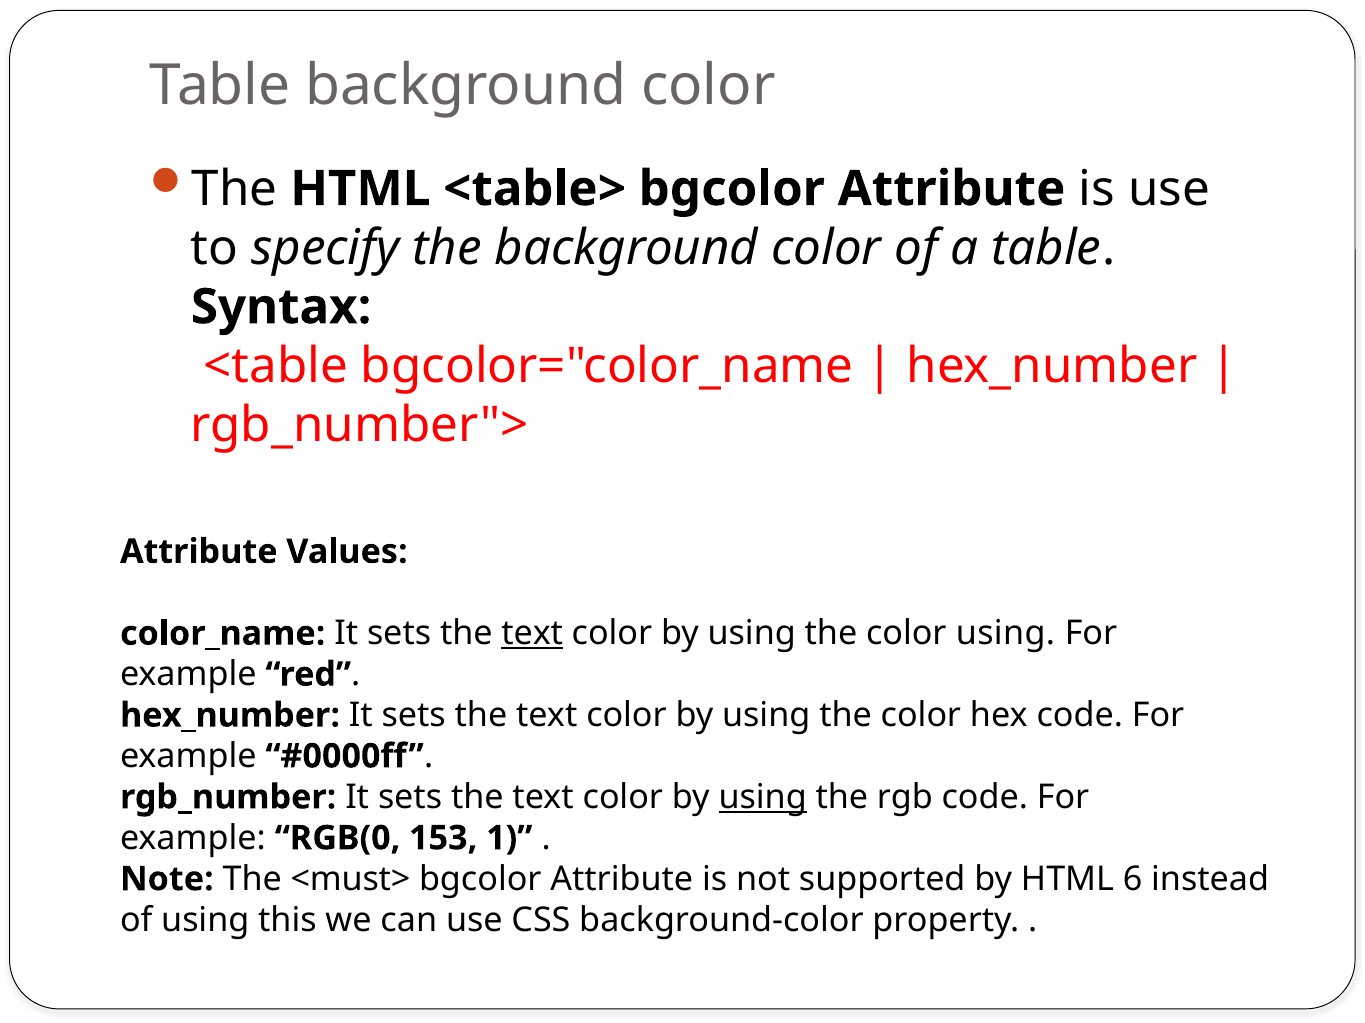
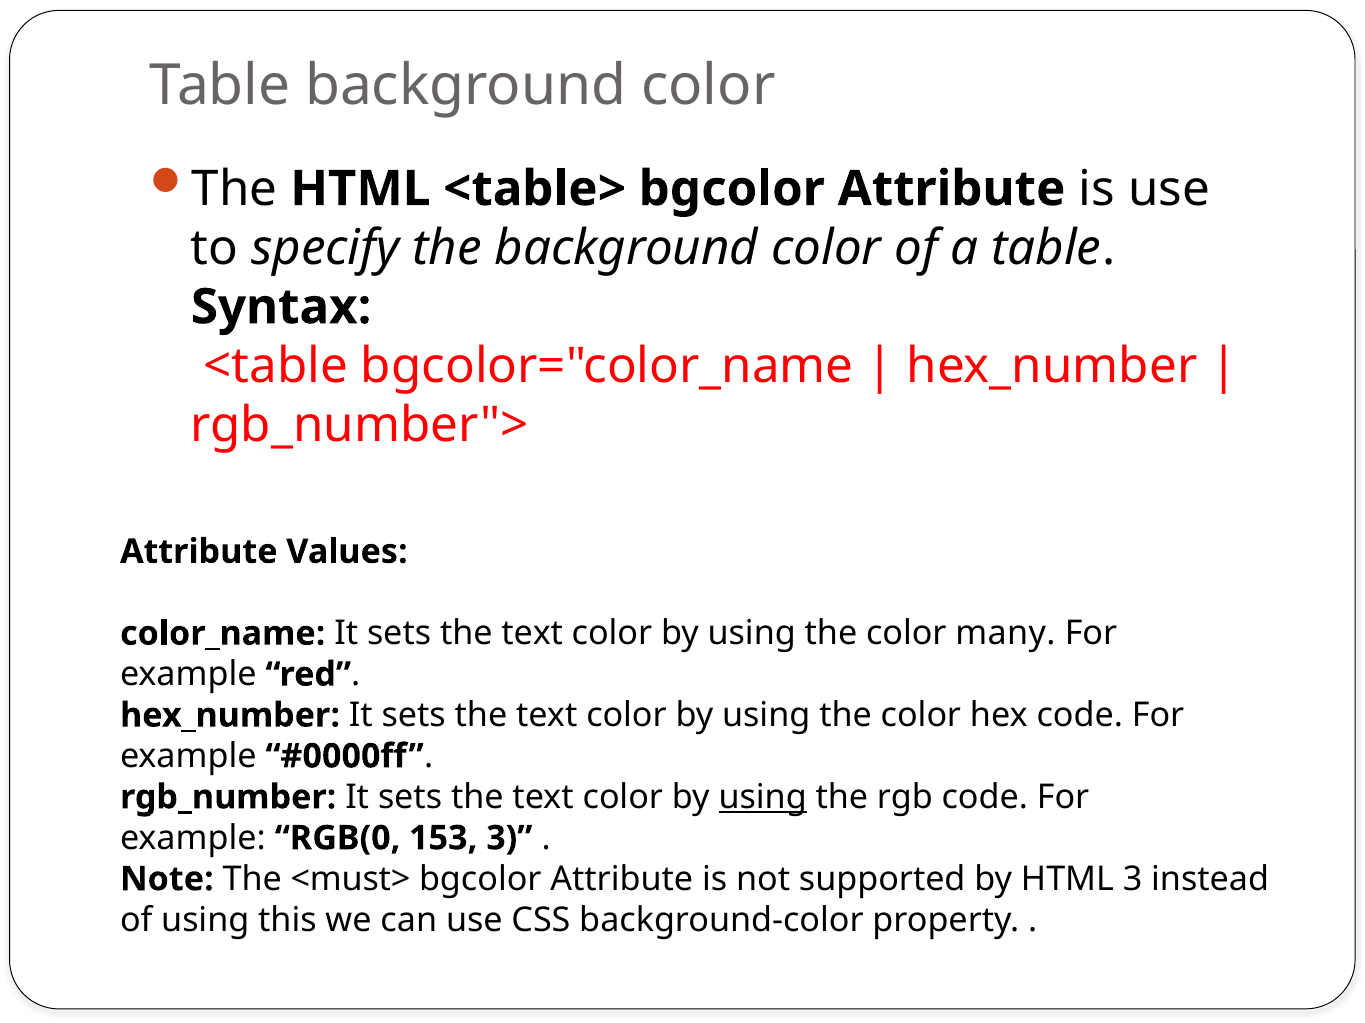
text underline: present -> none (532, 634)
color using: using -> many (1005, 634)
153 1: 1 -> 3 (509, 839)
HTML 6: 6 -> 3 (1133, 880)
